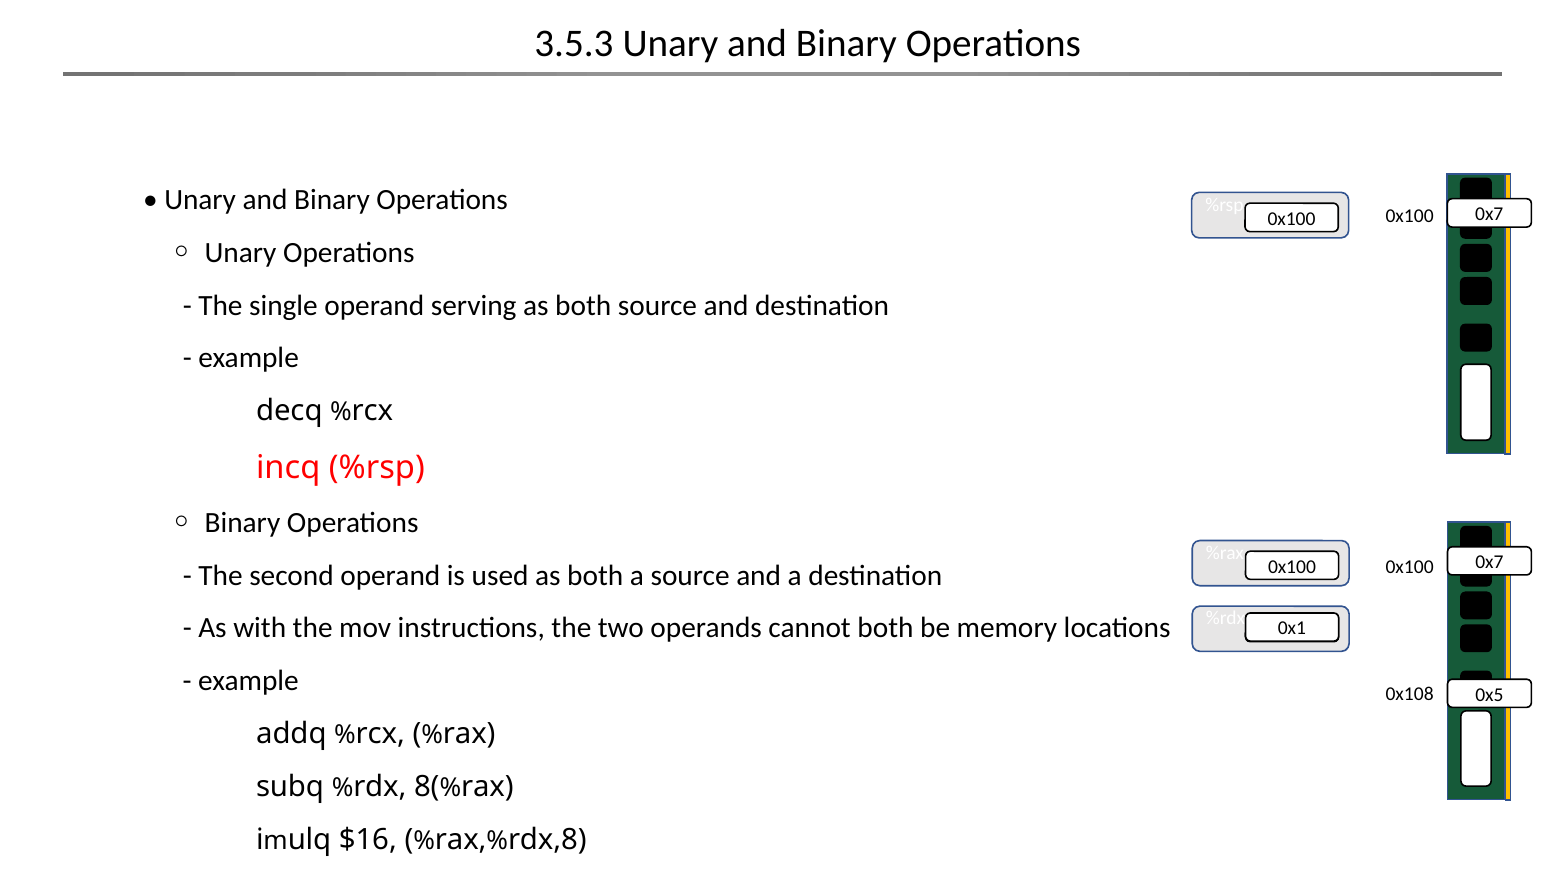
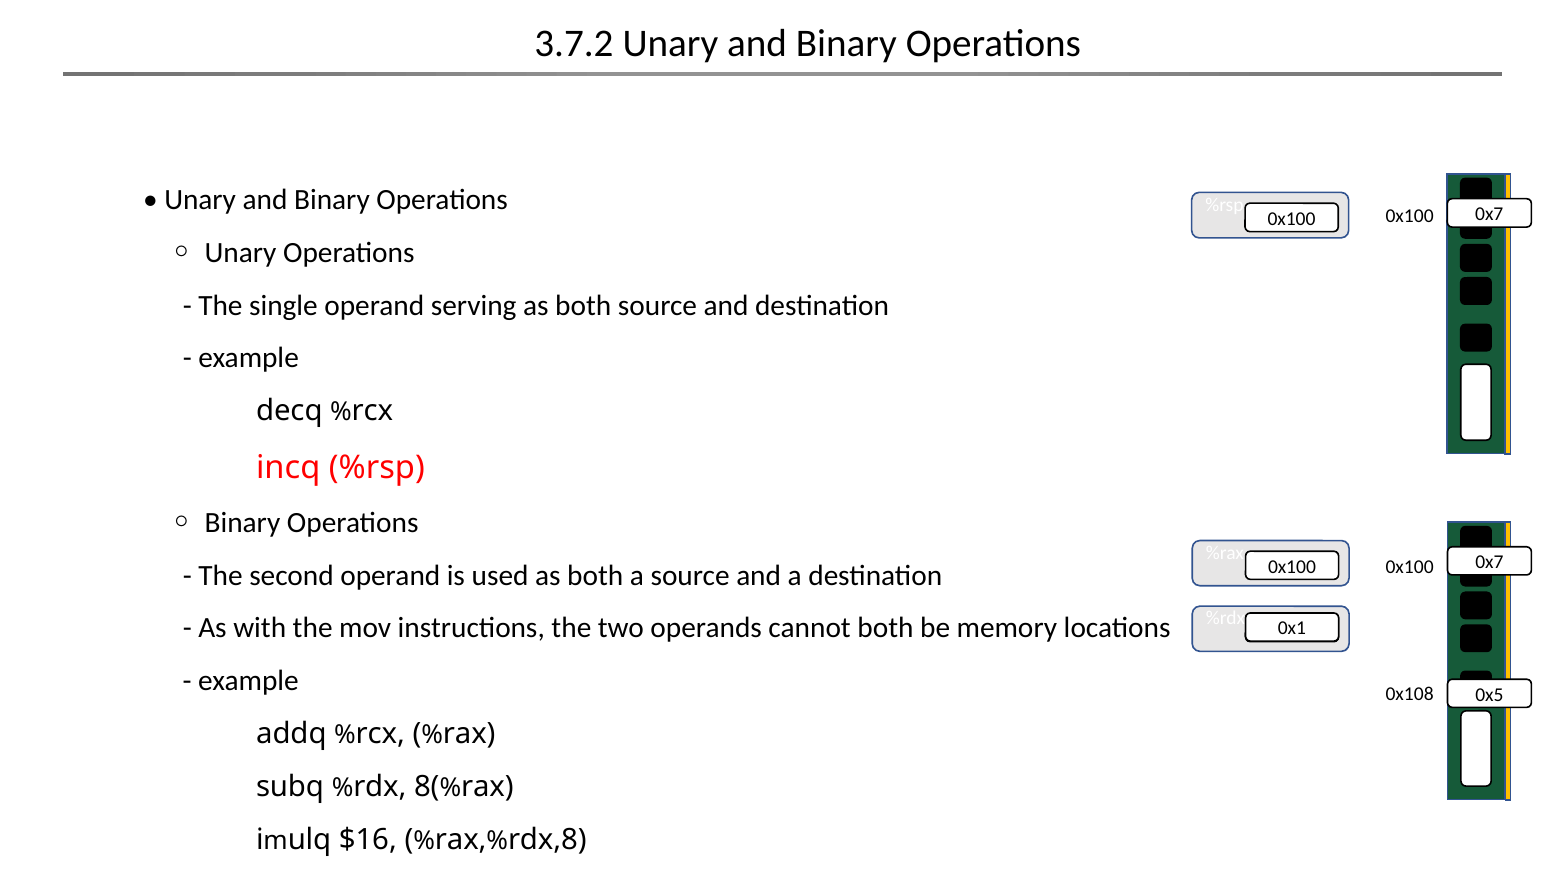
3.5.3: 3.5.3 -> 3.7.2 (574, 43)
